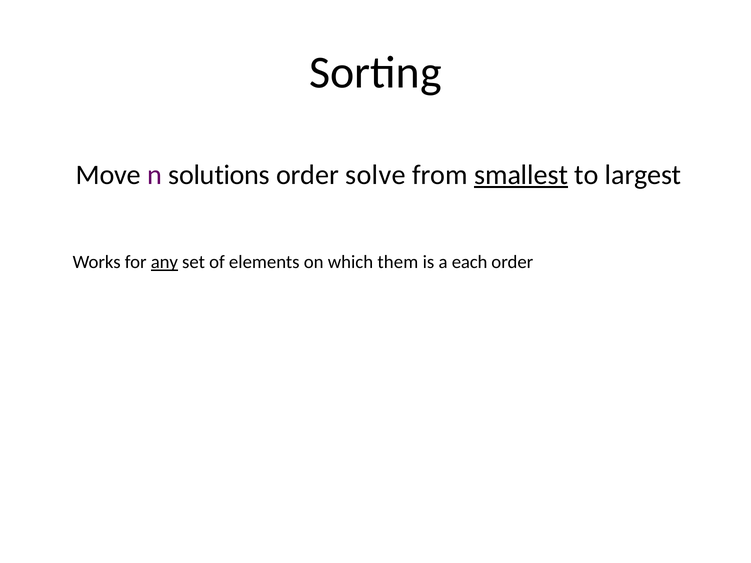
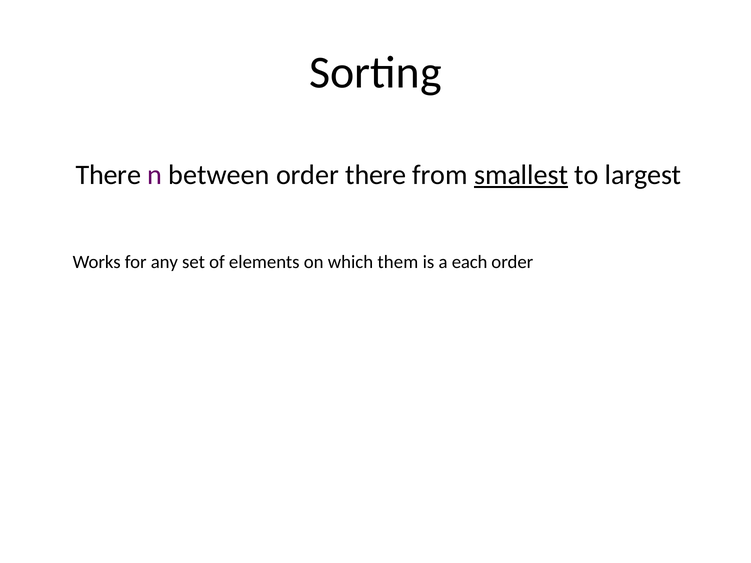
Move: Move -> There (108, 175)
solutions: solutions -> between (219, 175)
order solve: solve -> there (376, 175)
any underline: present -> none (164, 262)
